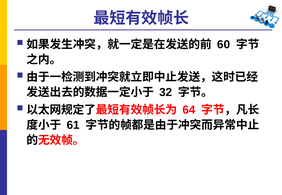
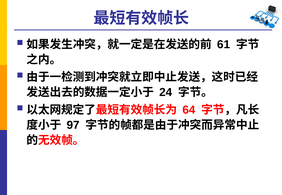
60: 60 -> 61 (224, 45)
32: 32 -> 24 (166, 92)
61: 61 -> 97 (73, 125)
